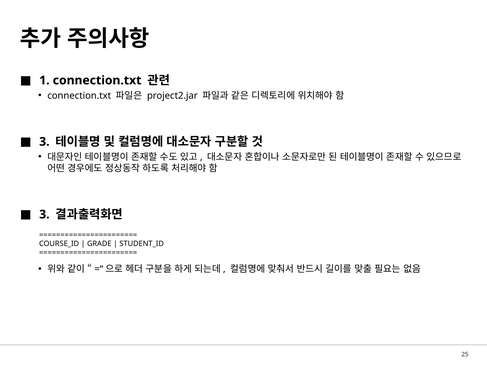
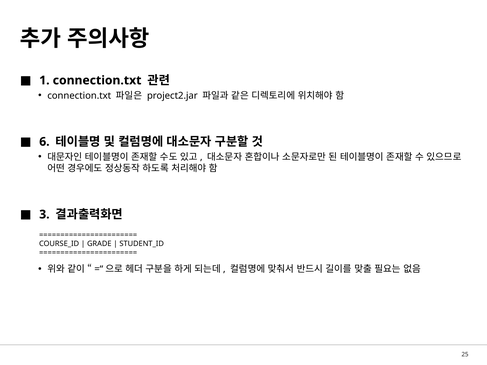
3: 3 -> 6 (44, 142)
